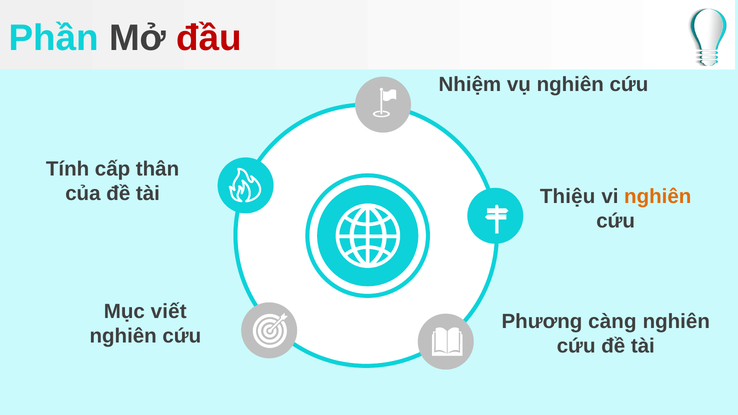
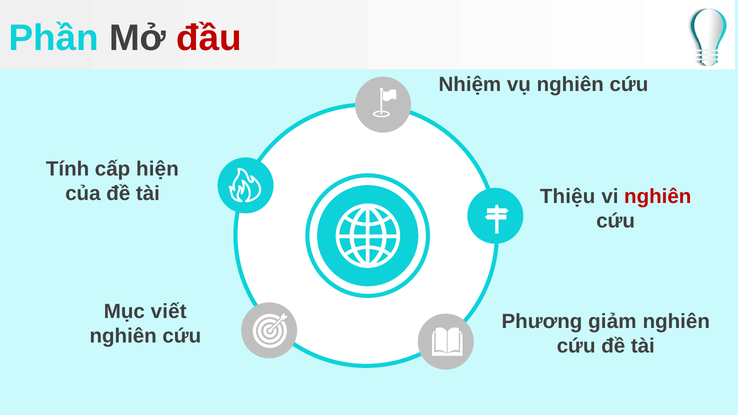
thân: thân -> hiện (157, 169)
nghiên colour: orange -> red (658, 197)
càng: càng -> giảm (612, 322)
